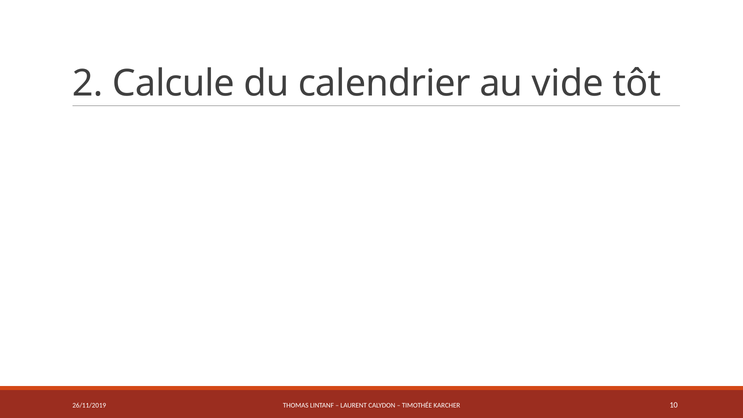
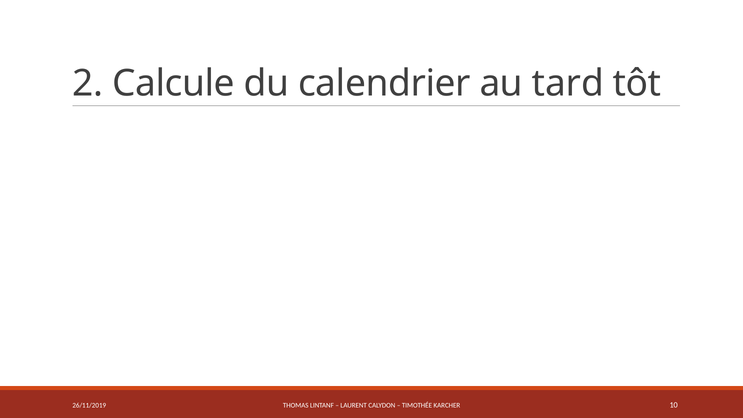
vide: vide -> tard (568, 83)
